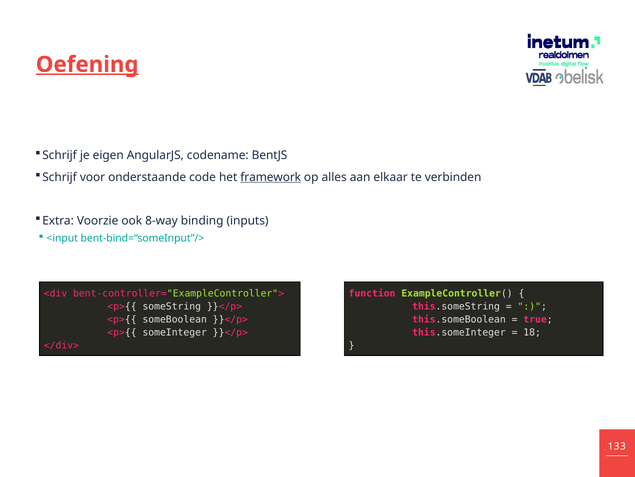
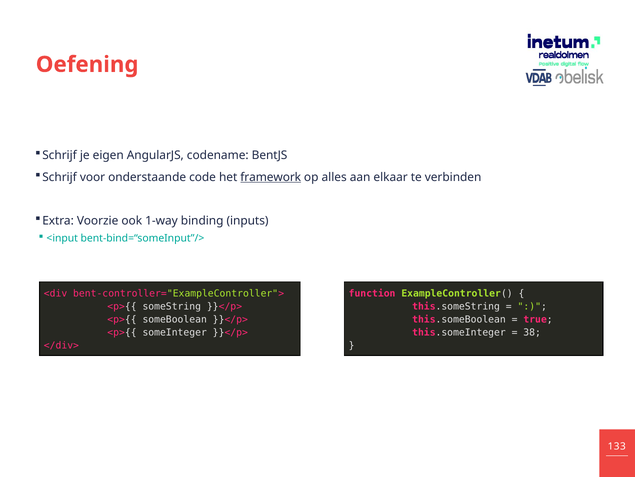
Oefening underline: present -> none (87, 64)
8-way: 8-way -> 1-way (161, 221)
18: 18 -> 38 (532, 332)
